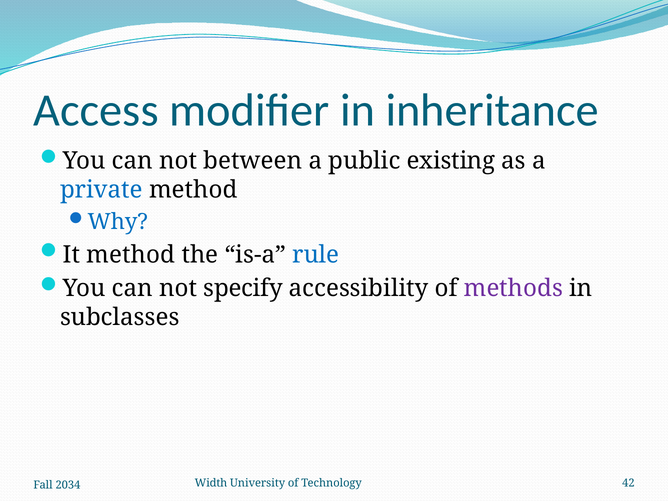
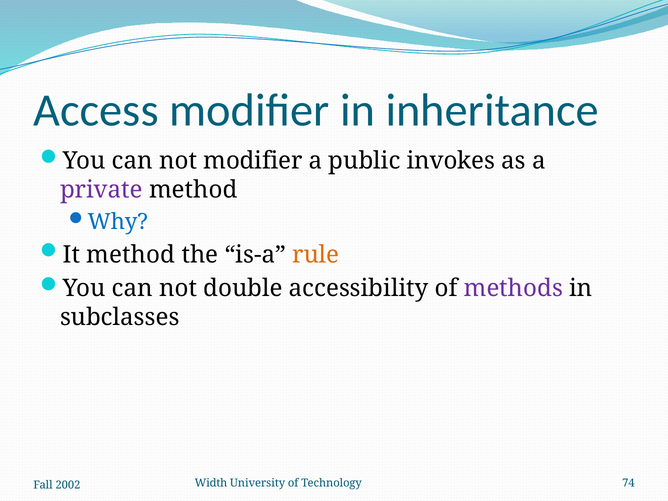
not between: between -> modifier (253, 161)
existing: existing -> invokes (451, 161)
private colour: blue -> purple (101, 190)
rule colour: blue -> orange (316, 255)
specify: specify -> double (243, 288)
42: 42 -> 74 (628, 483)
2034: 2034 -> 2002 (68, 485)
